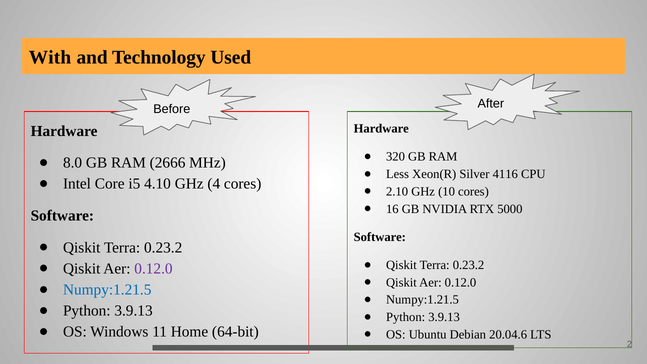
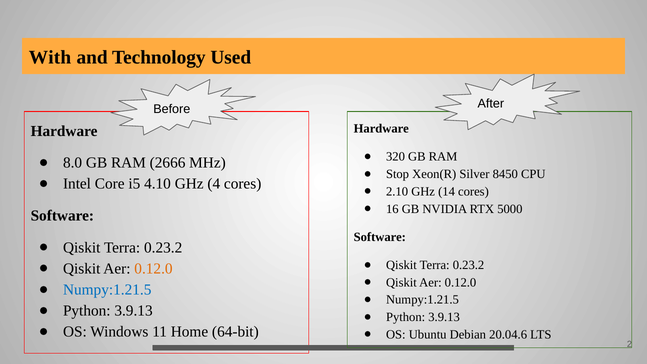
Less: Less -> Stop (398, 174)
4116: 4116 -> 8450 (505, 174)
10: 10 -> 14 (447, 192)
0.12.0 colour: purple -> orange (153, 269)
